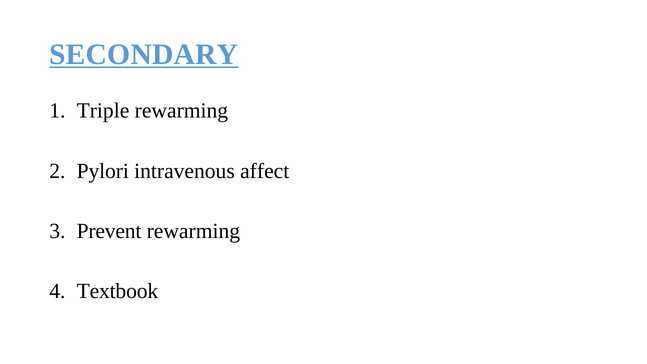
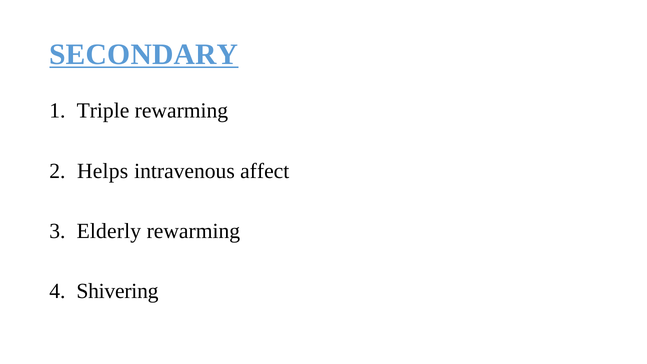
Pylori: Pylori -> Helps (103, 171)
Prevent: Prevent -> Elderly (109, 231)
Textbook: Textbook -> Shivering (117, 291)
